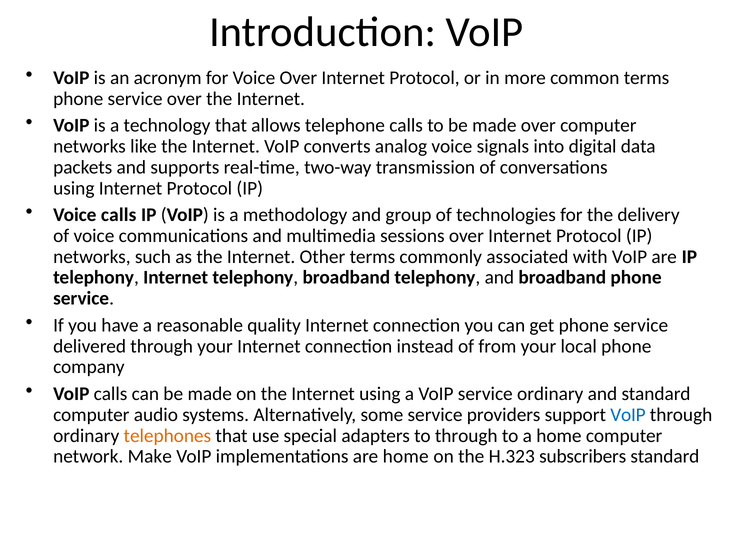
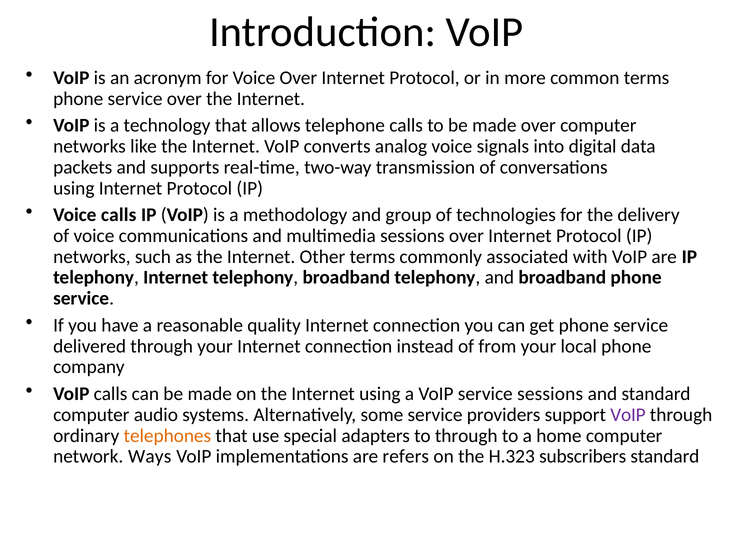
service ordinary: ordinary -> sessions (550, 394)
VoIP colour: blue -> purple (628, 415)
Make: Make -> Ways (150, 456)
are home: home -> refers (406, 456)
